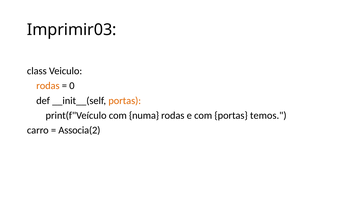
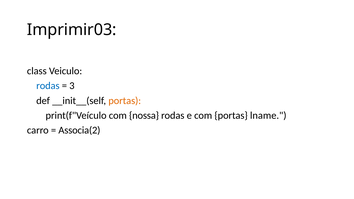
rodas colour: orange -> blue (48, 86)
0: 0 -> 3 (72, 86)
numa: numa -> nossa (144, 116)
temos: temos -> lname (268, 116)
